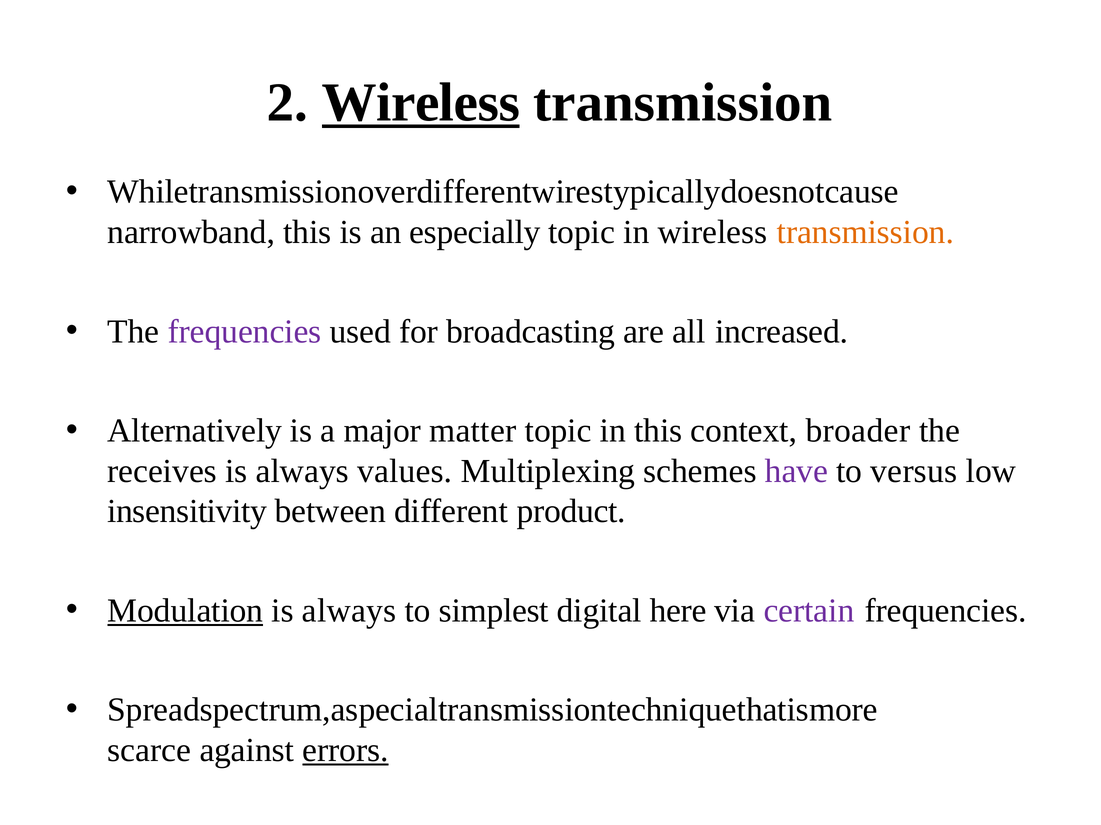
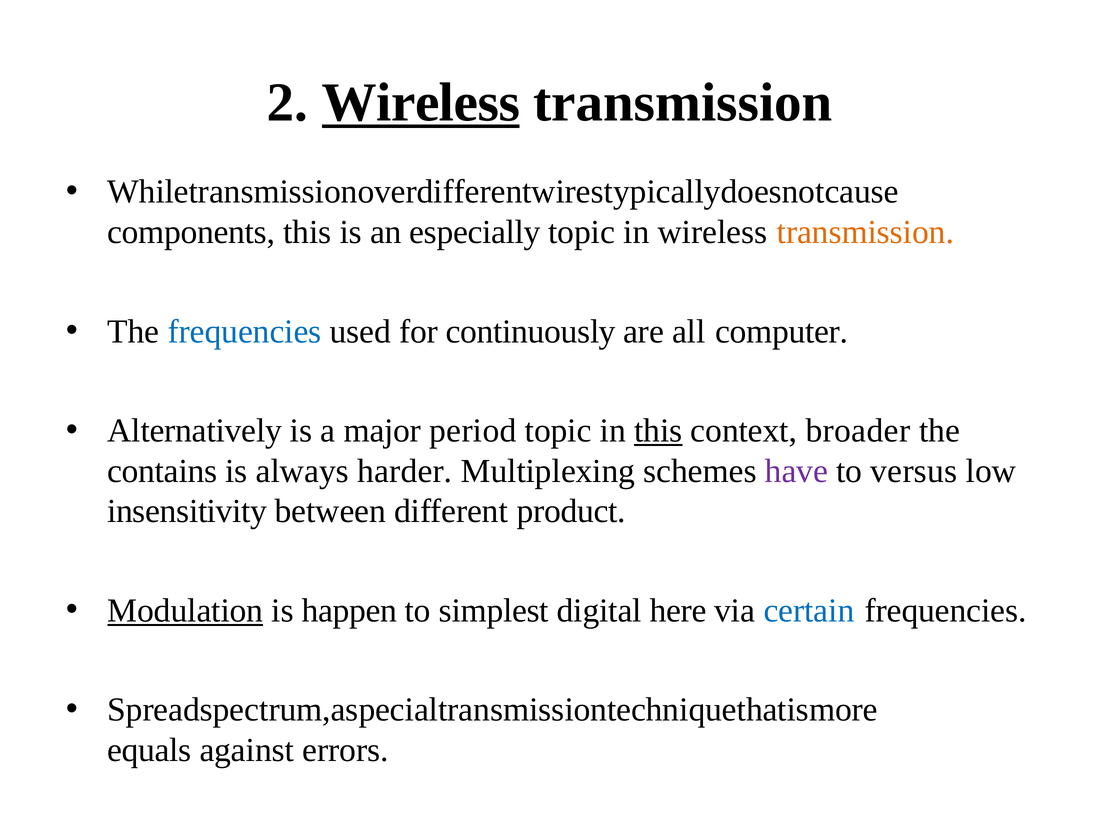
narrowband: narrowband -> components (191, 232)
frequencies colour: purple -> blue (245, 332)
broadcasting: broadcasting -> continuously (531, 332)
increased: increased -> computer (782, 332)
matter: matter -> period (473, 431)
this underline: none -> present (658, 431)
receives: receives -> contains (162, 471)
values: values -> harder (405, 471)
always: always -> happen (349, 611)
certain colour: purple -> blue (809, 611)
scarce: scarce -> equals (149, 751)
errors underline: present -> none (346, 751)
